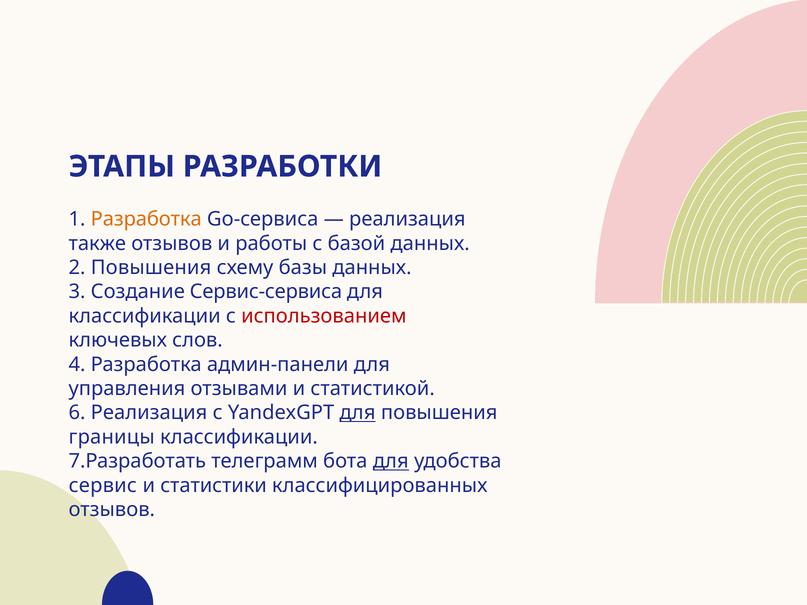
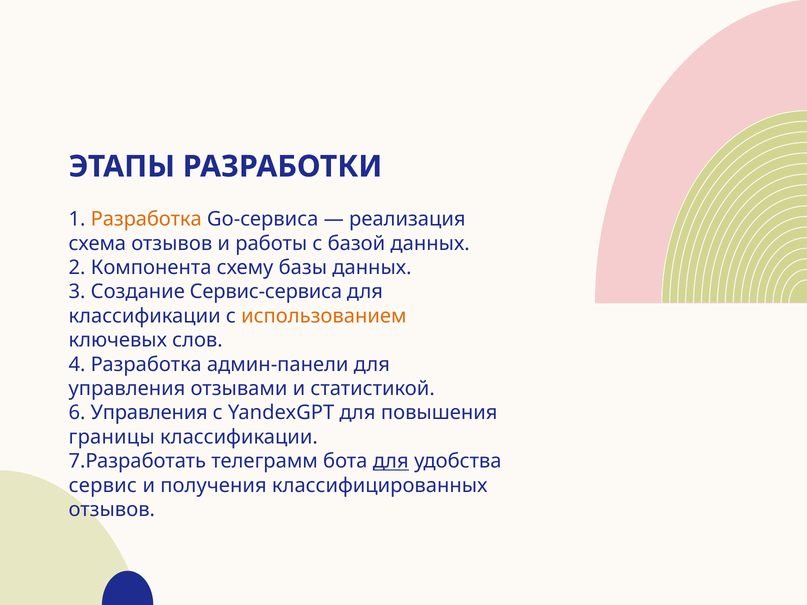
также: также -> схема (97, 244)
2 Повышения: Повышения -> Компонента (151, 268)
использованием colour: red -> orange (324, 316)
6 Реализация: Реализация -> Управления (149, 413)
для underline: present -> none (357, 413)
статистики: статистики -> получения (213, 486)
